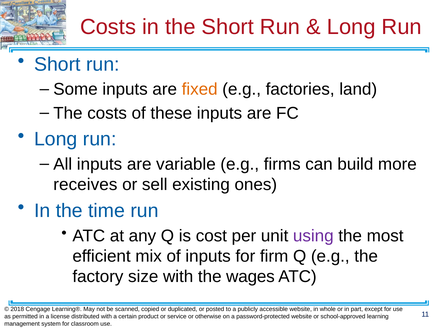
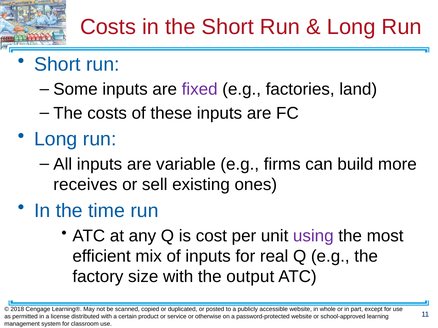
fixed colour: orange -> purple (200, 90)
firm: firm -> real (274, 257)
wages: wages -> output (250, 277)
